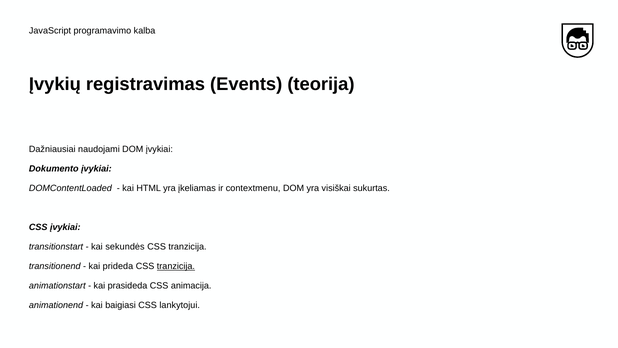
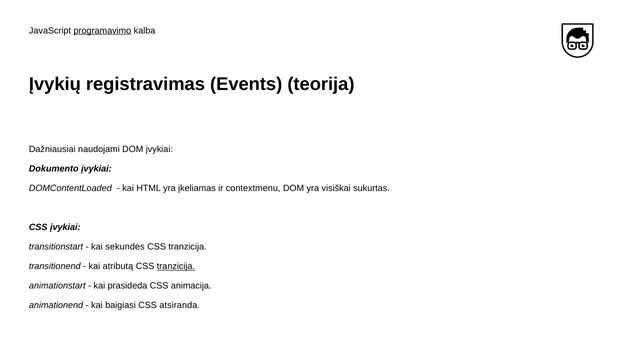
programavimo underline: none -> present (102, 31)
prideda: prideda -> atributą (118, 266)
lankytojui: lankytojui -> atsiranda (180, 305)
